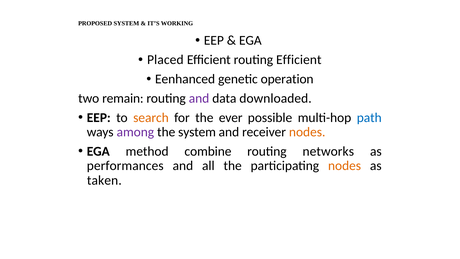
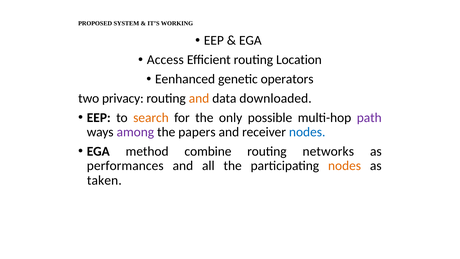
Placed: Placed -> Access (165, 60)
routing Efficient: Efficient -> Location (299, 60)
operation: operation -> operators (287, 79)
remain: remain -> privacy (123, 98)
and colour: purple -> orange (199, 98)
ever: ever -> only (231, 118)
path colour: blue -> purple (369, 118)
the system: system -> papers (197, 132)
nodes colour: orange -> blue (307, 132)
